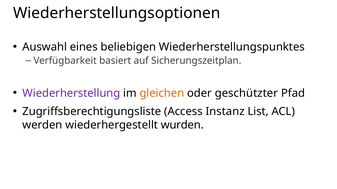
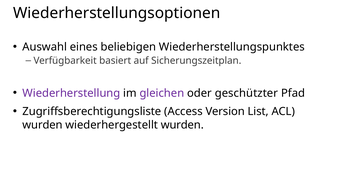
gleichen colour: orange -> purple (162, 93)
Instanz: Instanz -> Version (225, 112)
werden: werden -> wurden (42, 125)
